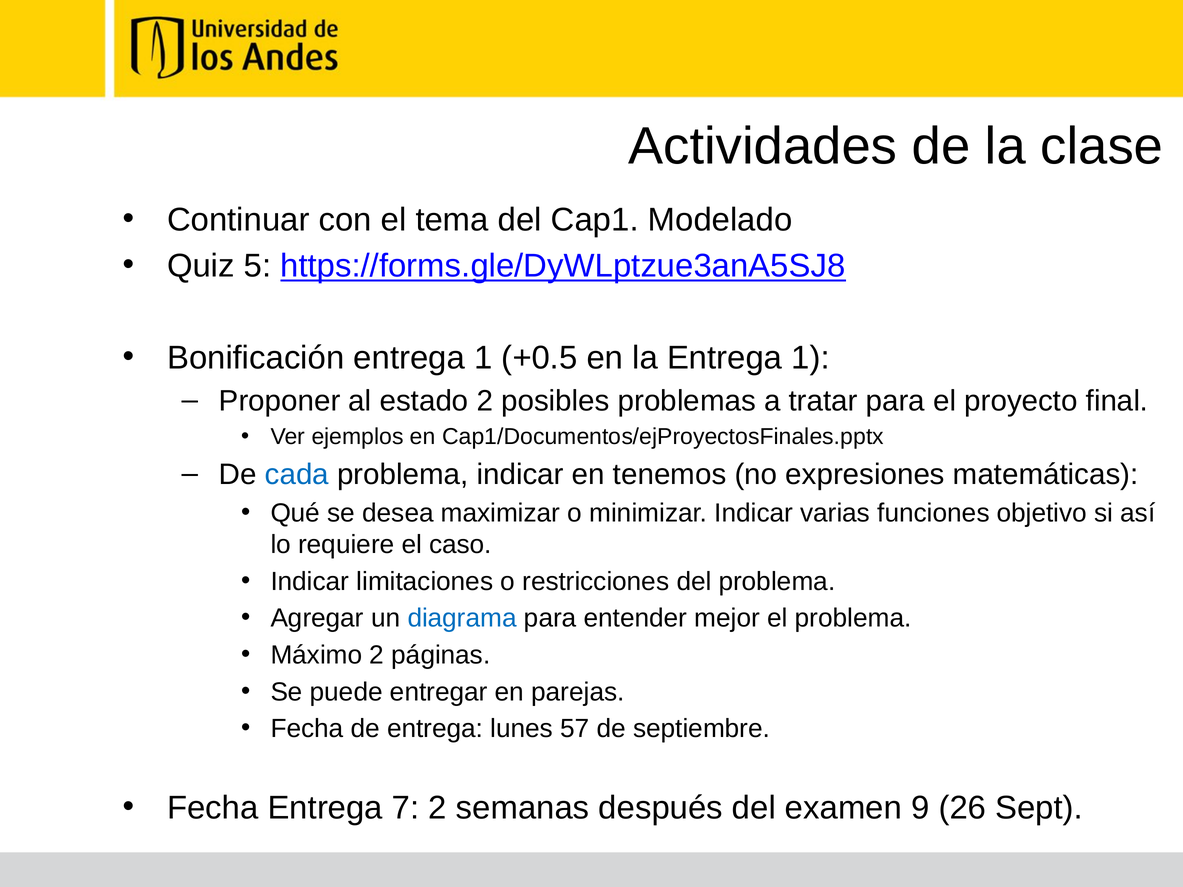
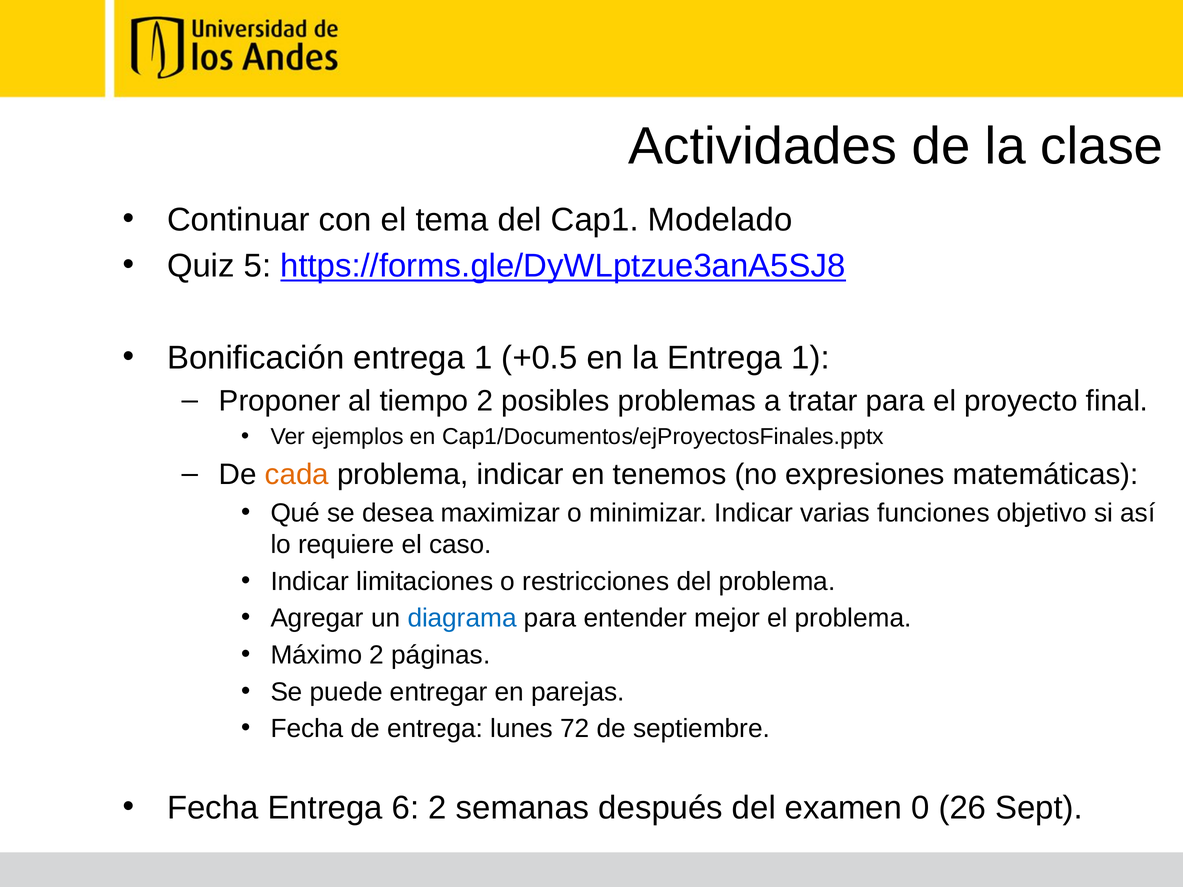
estado: estado -> tiempo (424, 401)
cada colour: blue -> orange (297, 475)
57: 57 -> 72 (575, 729)
7: 7 -> 6 (406, 808)
9: 9 -> 0 (920, 808)
